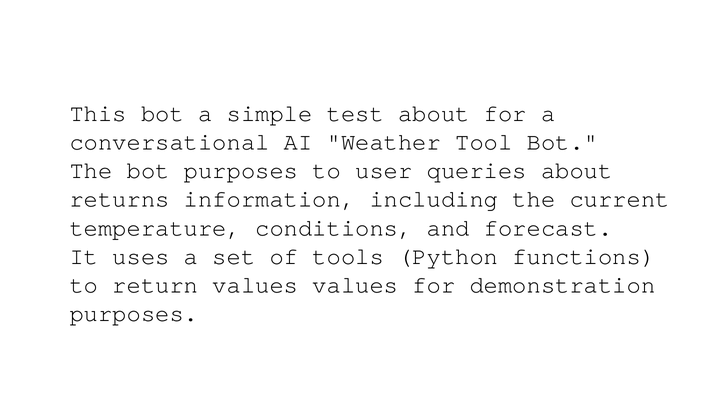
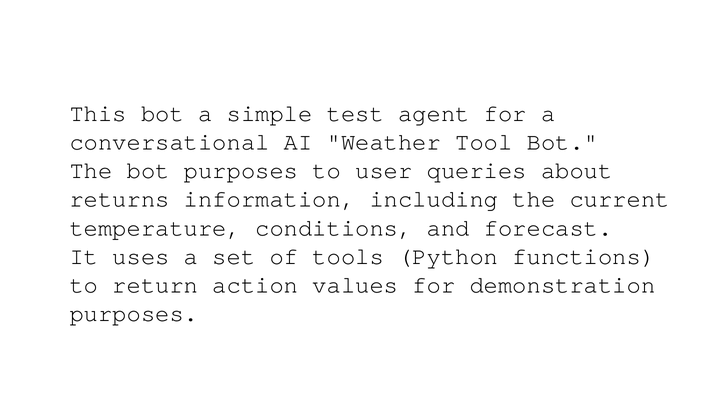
test about: about -> agent (434, 113)
return values: values -> action (255, 285)
